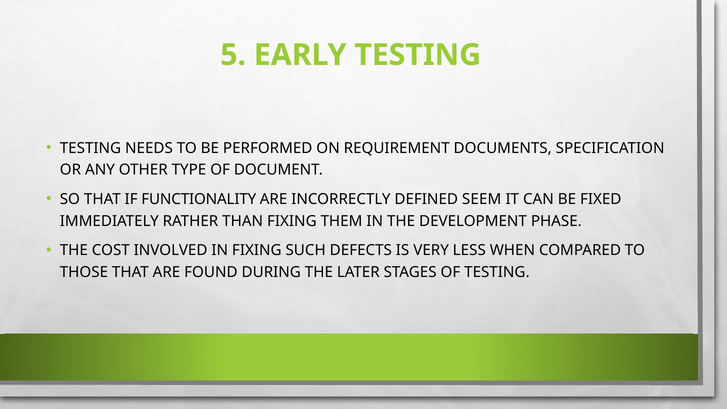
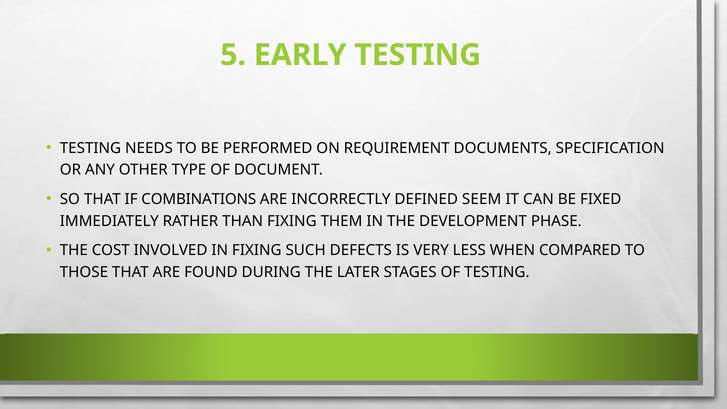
FUNCTIONALITY: FUNCTIONALITY -> COMBINATIONS (199, 199)
